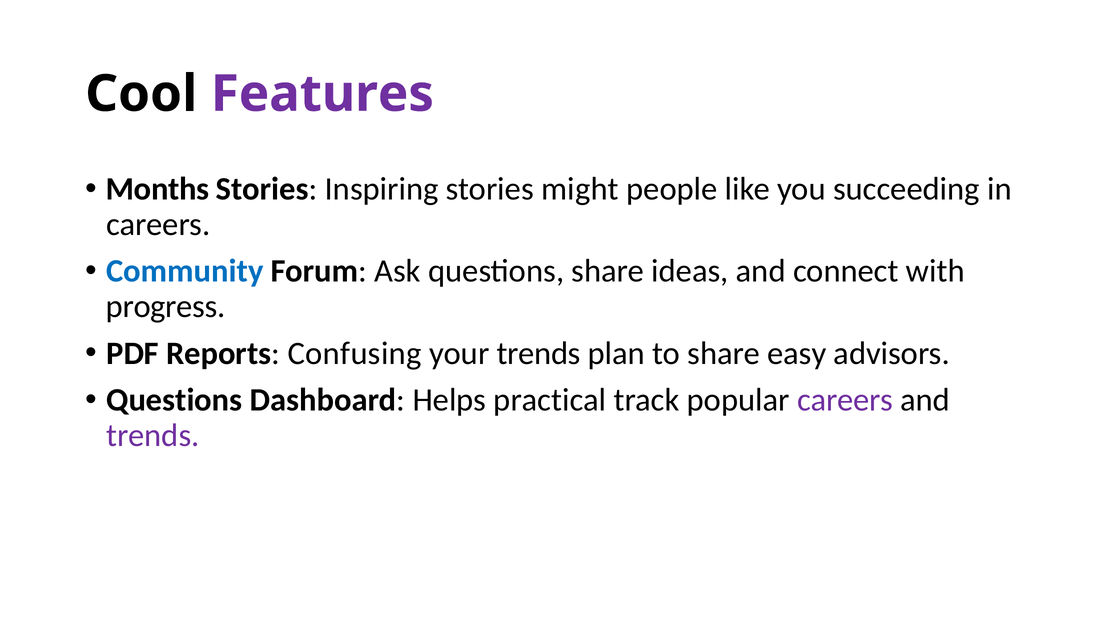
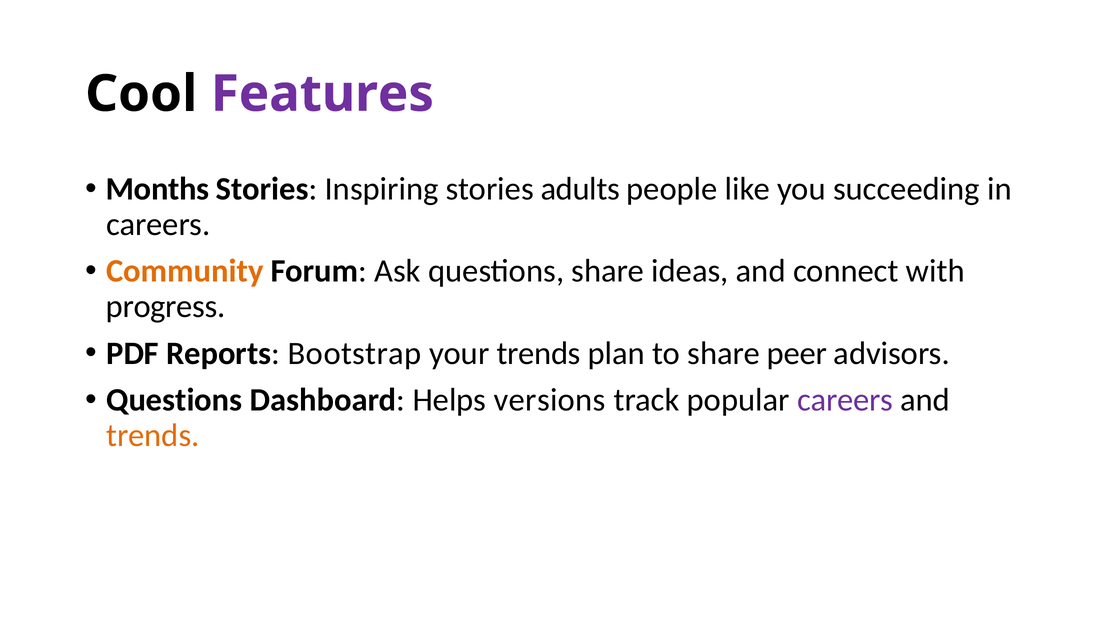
might: might -> adults (580, 189)
Community colour: blue -> orange (185, 271)
Confusing: Confusing -> Bootstrap (355, 353)
easy: easy -> peer (797, 353)
practical: practical -> versions (550, 400)
trends colour: purple -> orange (153, 435)
